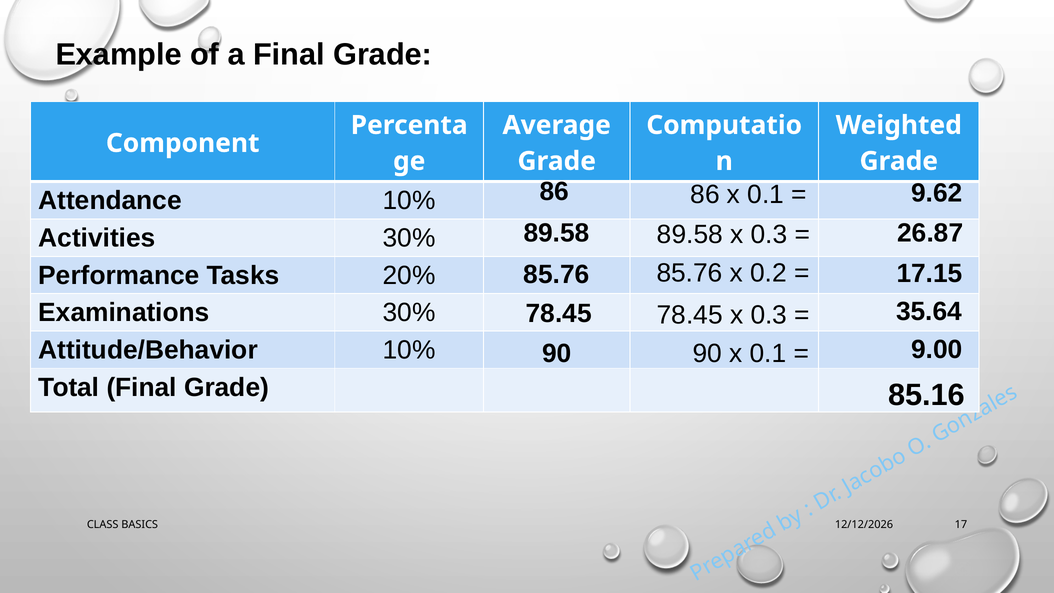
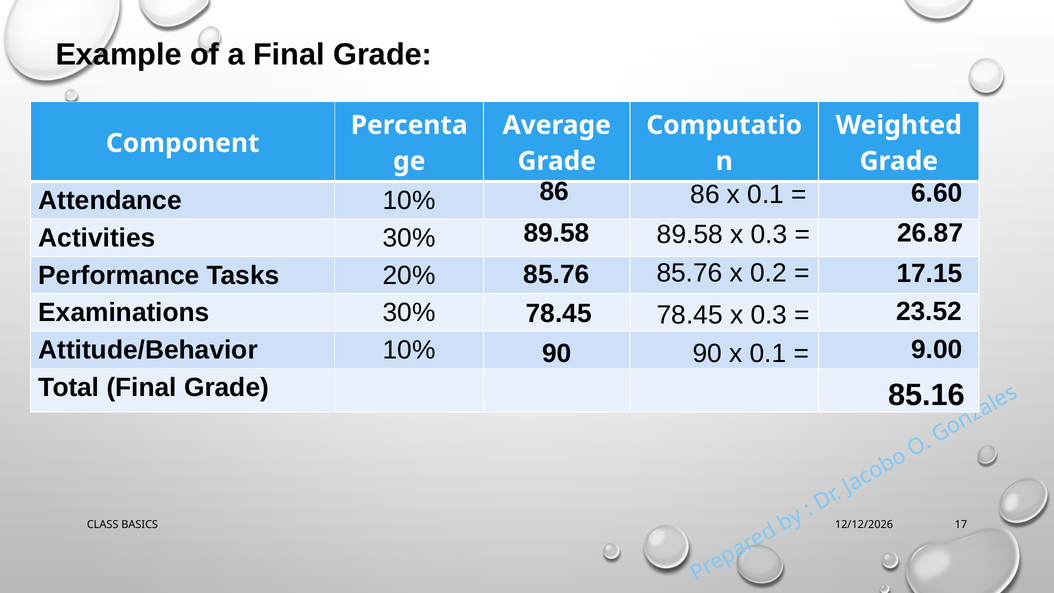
9.62: 9.62 -> 6.60 (937, 193)
35.64: 35.64 -> 23.52 (929, 311)
